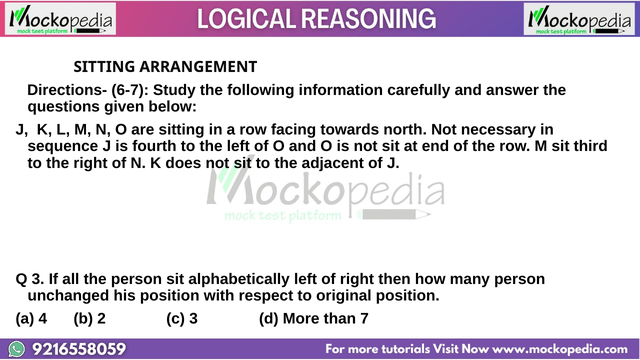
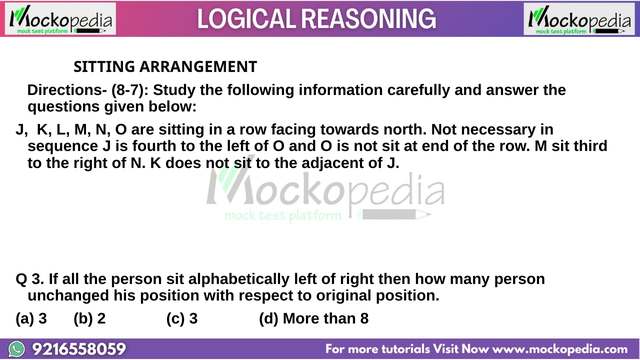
6-7: 6-7 -> 8-7 (130, 90)
a 4: 4 -> 3 (43, 319)
7: 7 -> 8 (365, 319)
